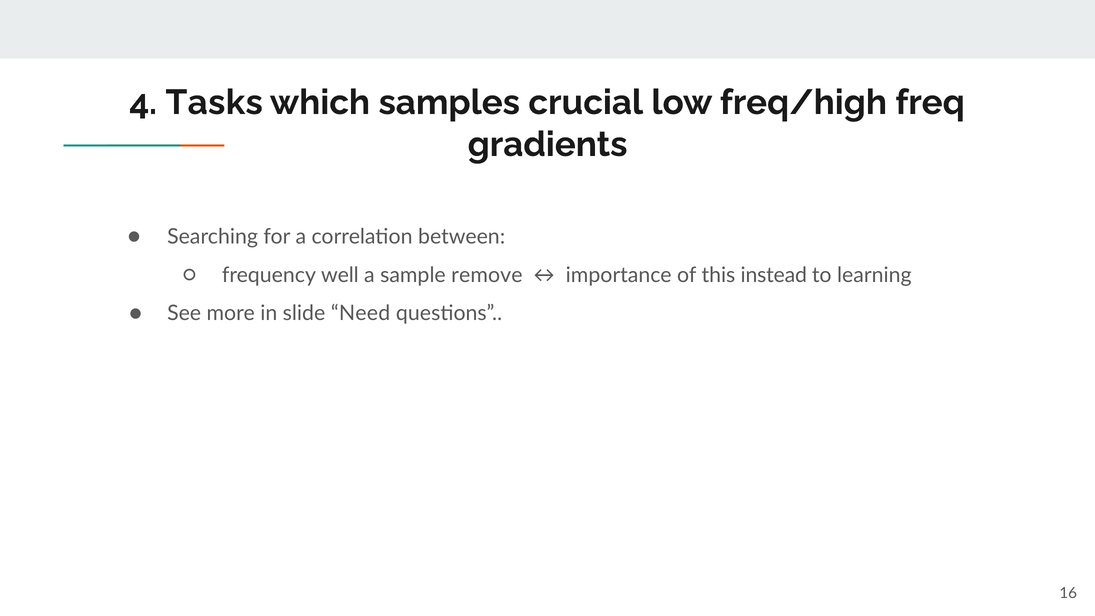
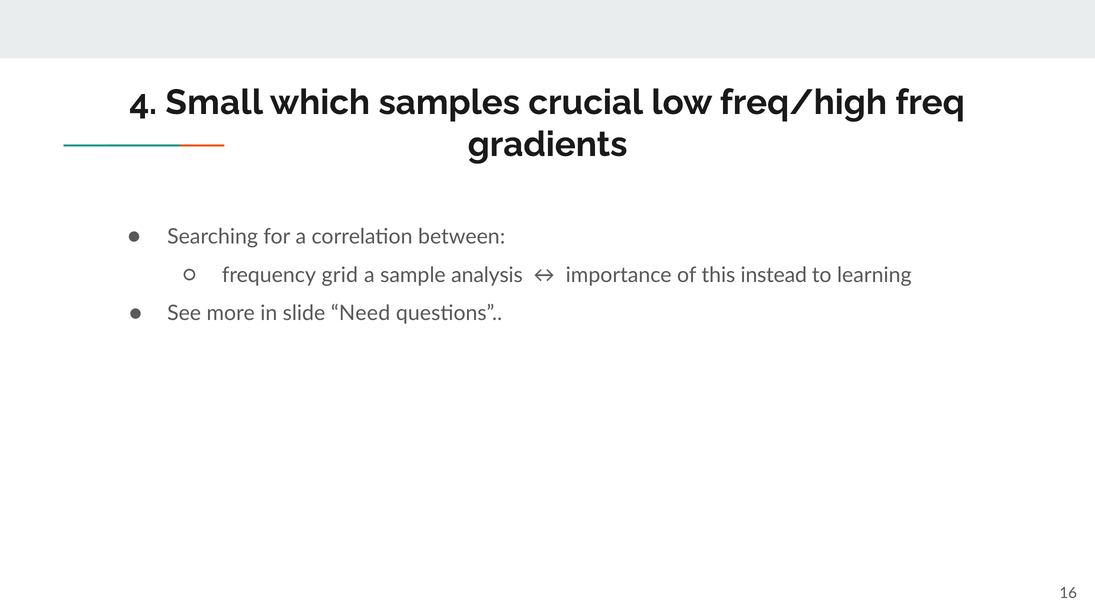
Tasks: Tasks -> Small (214, 102)
well: well -> grid (340, 275)
remove: remove -> analysis (487, 275)
